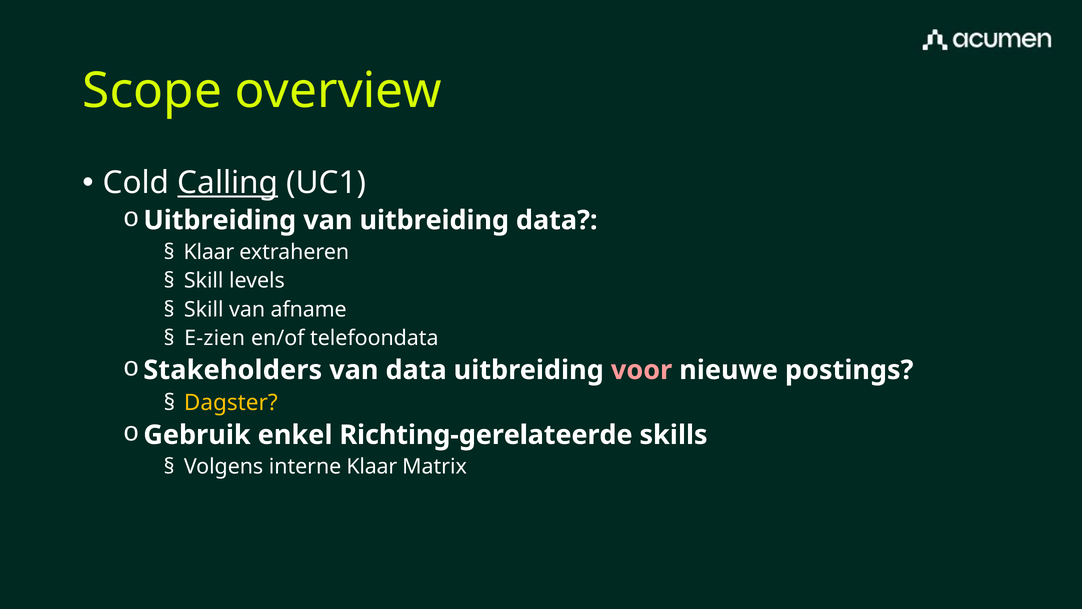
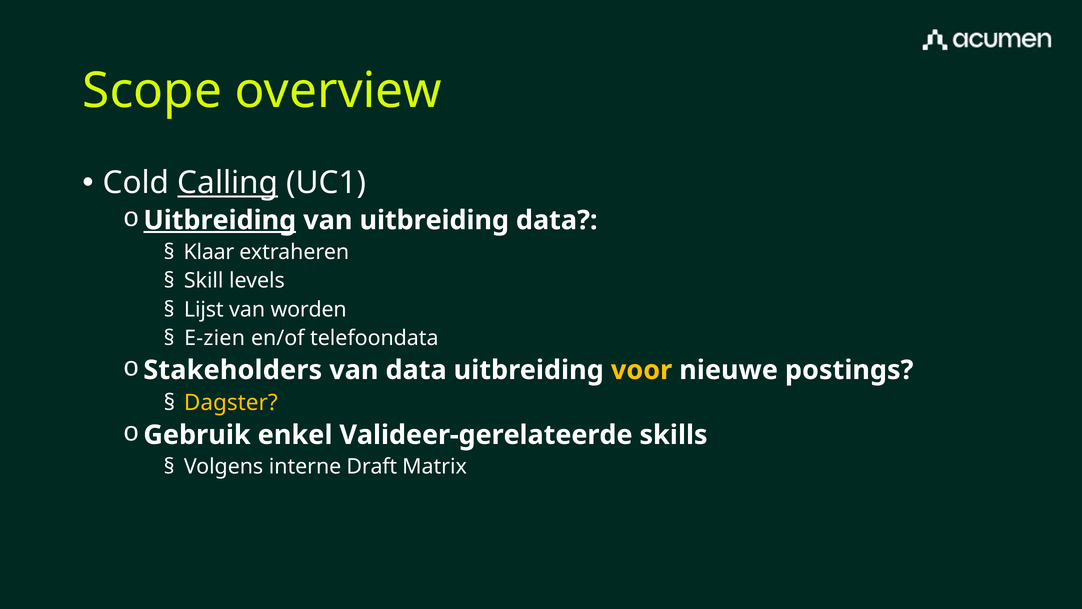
Uitbreiding underline: none -> present (220, 220)
Skill: Skill -> Lijst (204, 309)
afname: afname -> worden (309, 309)
voor colour: pink -> yellow (642, 370)
Richting-gerelateerde: Richting-gerelateerde -> Valideer-gerelateerde (486, 435)
interne Klaar: Klaar -> Draft (372, 466)
